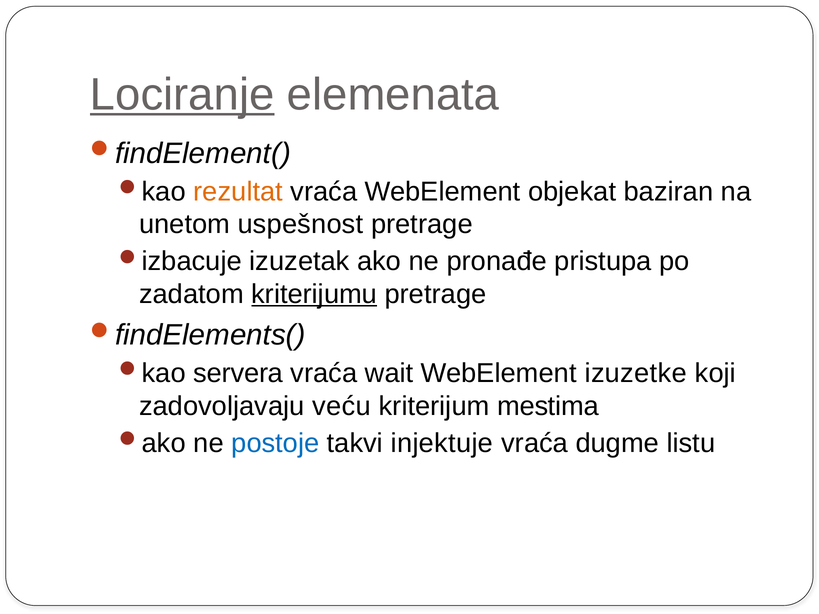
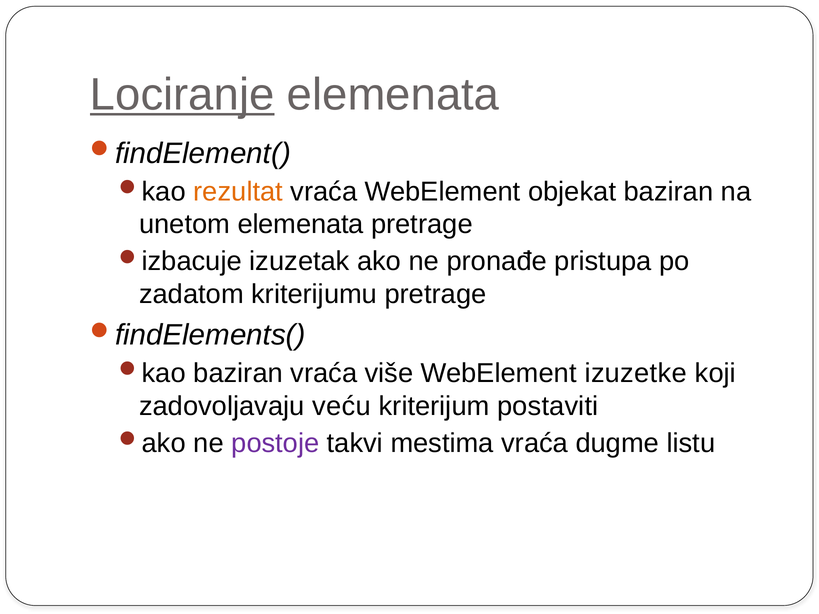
unetom uspešnost: uspešnost -> elemenata (301, 225)
kriterijumu underline: present -> none (314, 294)
servera: servera -> baziran (238, 373)
wait: wait -> više (389, 373)
mestima: mestima -> postaviti (548, 406)
postoje colour: blue -> purple (275, 443)
injektuje: injektuje -> mestima (442, 443)
